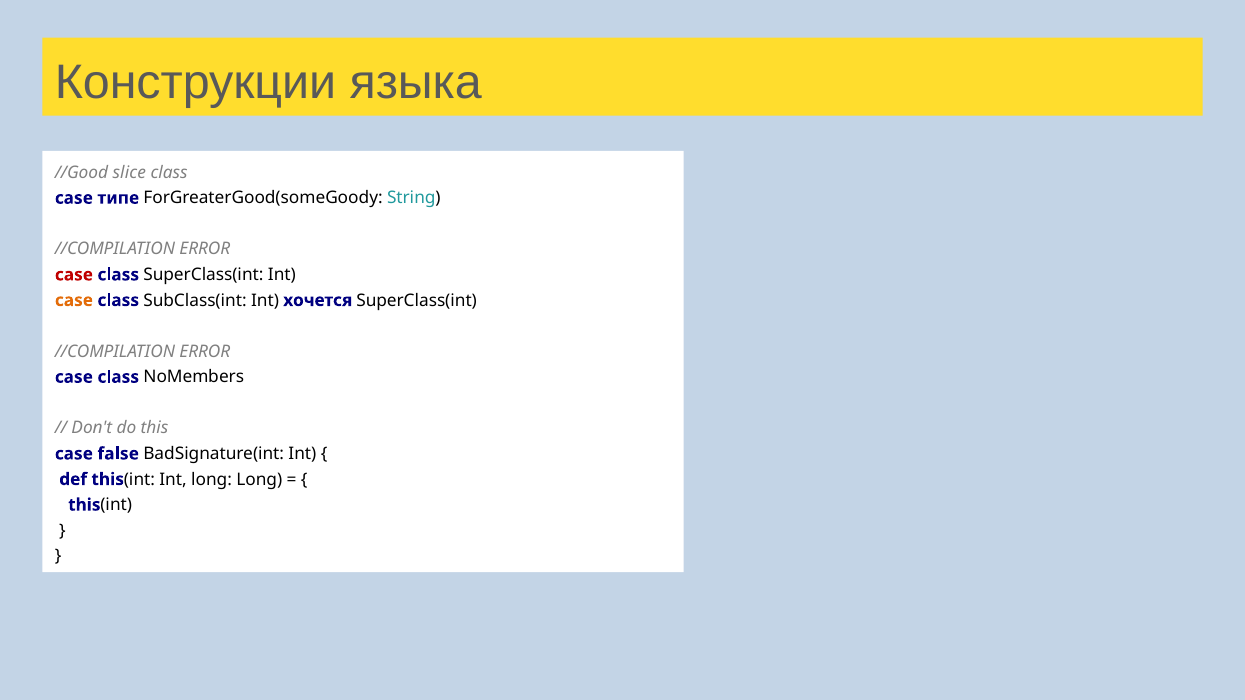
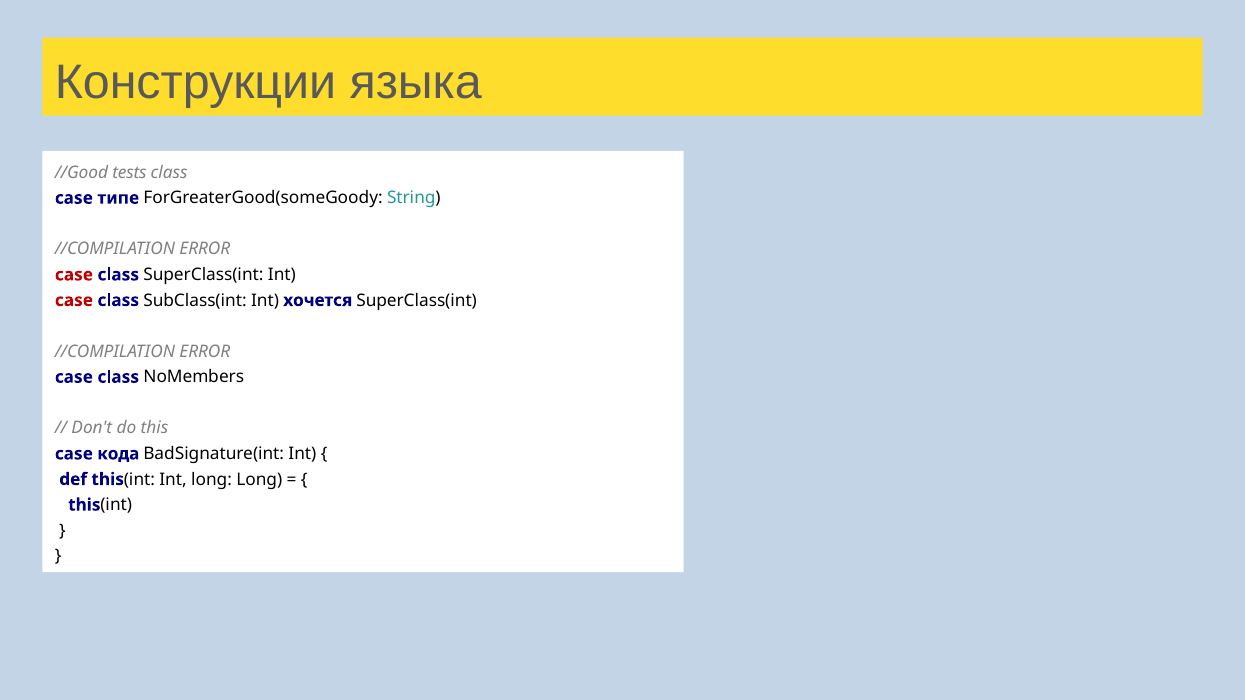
slice: slice -> tests (129, 173)
case colour: orange -> red (74, 300)
false: false -> кода (118, 454)
